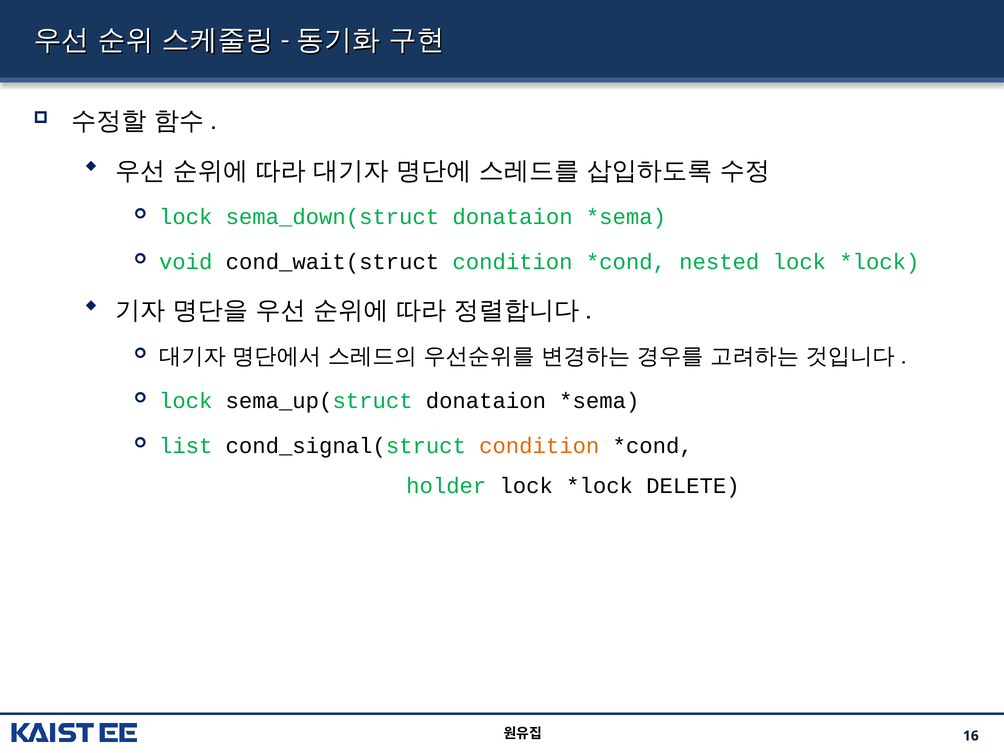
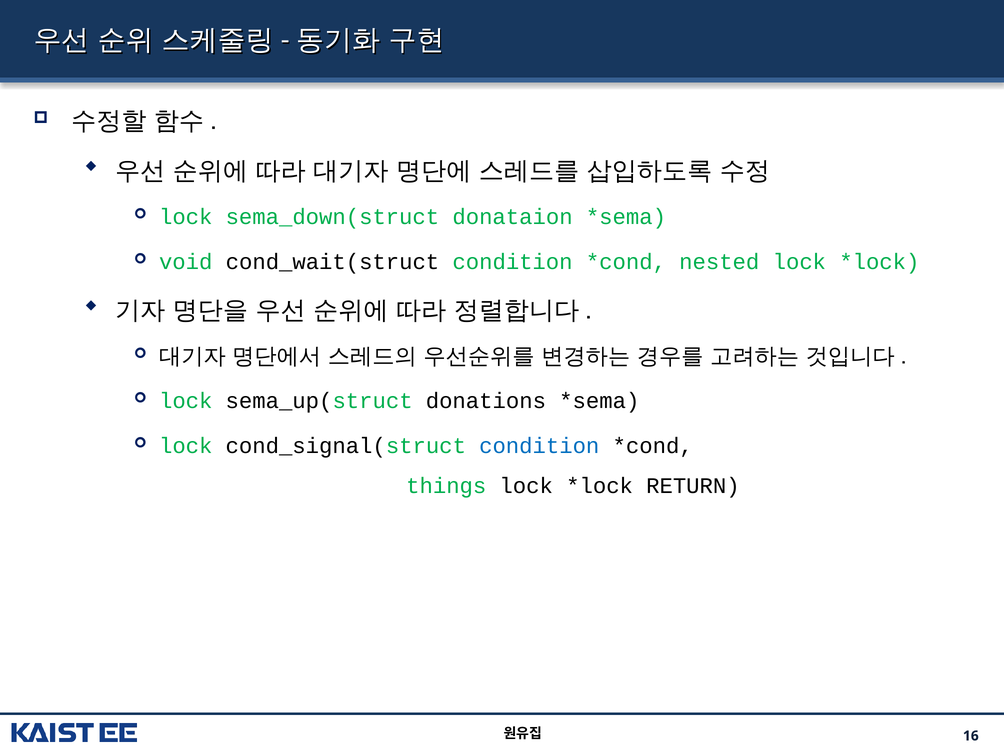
sema_up(struct donataion: donataion -> donations (486, 401)
list: list -> lock (186, 446)
condition colour: orange -> blue (539, 446)
holder: holder -> things (446, 486)
DELETE: DELETE -> RETURN (693, 486)
